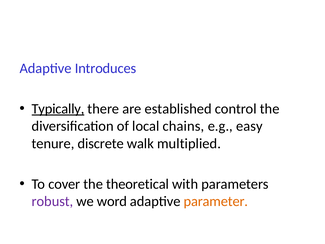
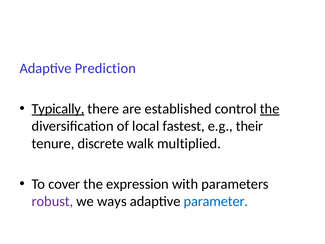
Introduces: Introduces -> Prediction (105, 68)
the underline: none -> present (270, 109)
chains: chains -> fastest (184, 126)
easy: easy -> their (250, 126)
theoretical: theoretical -> expression (138, 184)
word: word -> ways (112, 201)
parameter colour: orange -> blue (216, 201)
